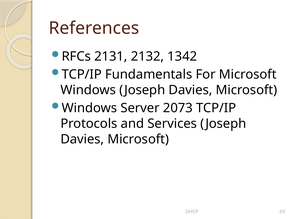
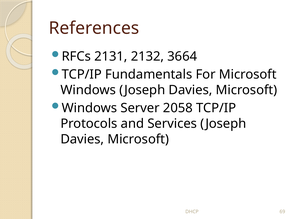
1342: 1342 -> 3664 (182, 56)
2073: 2073 -> 2058 (178, 108)
